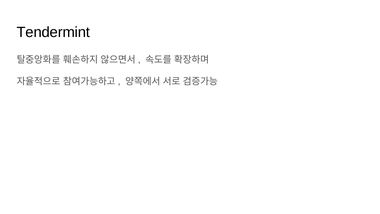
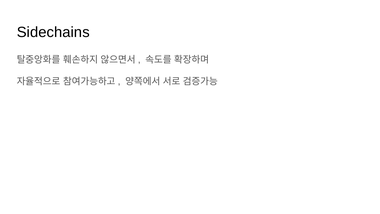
Tendermint: Tendermint -> Sidechains (53, 32)
